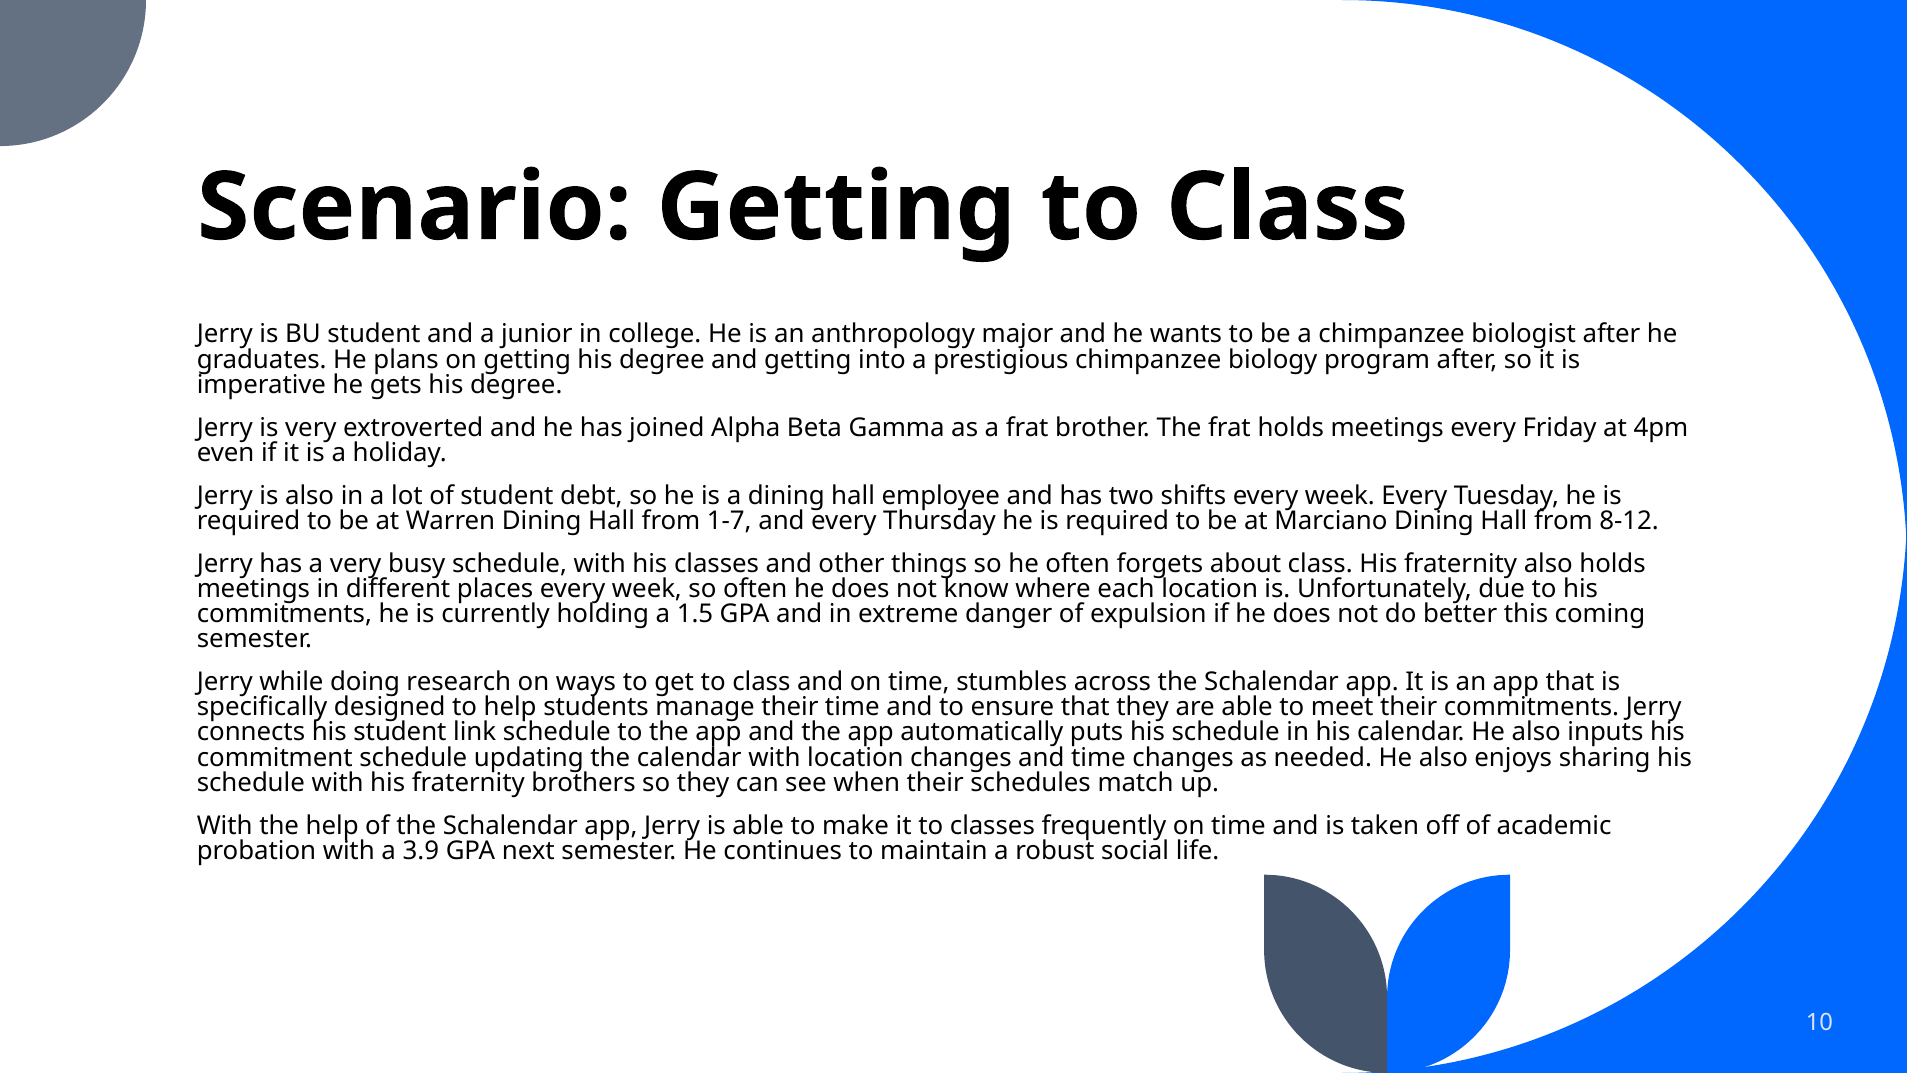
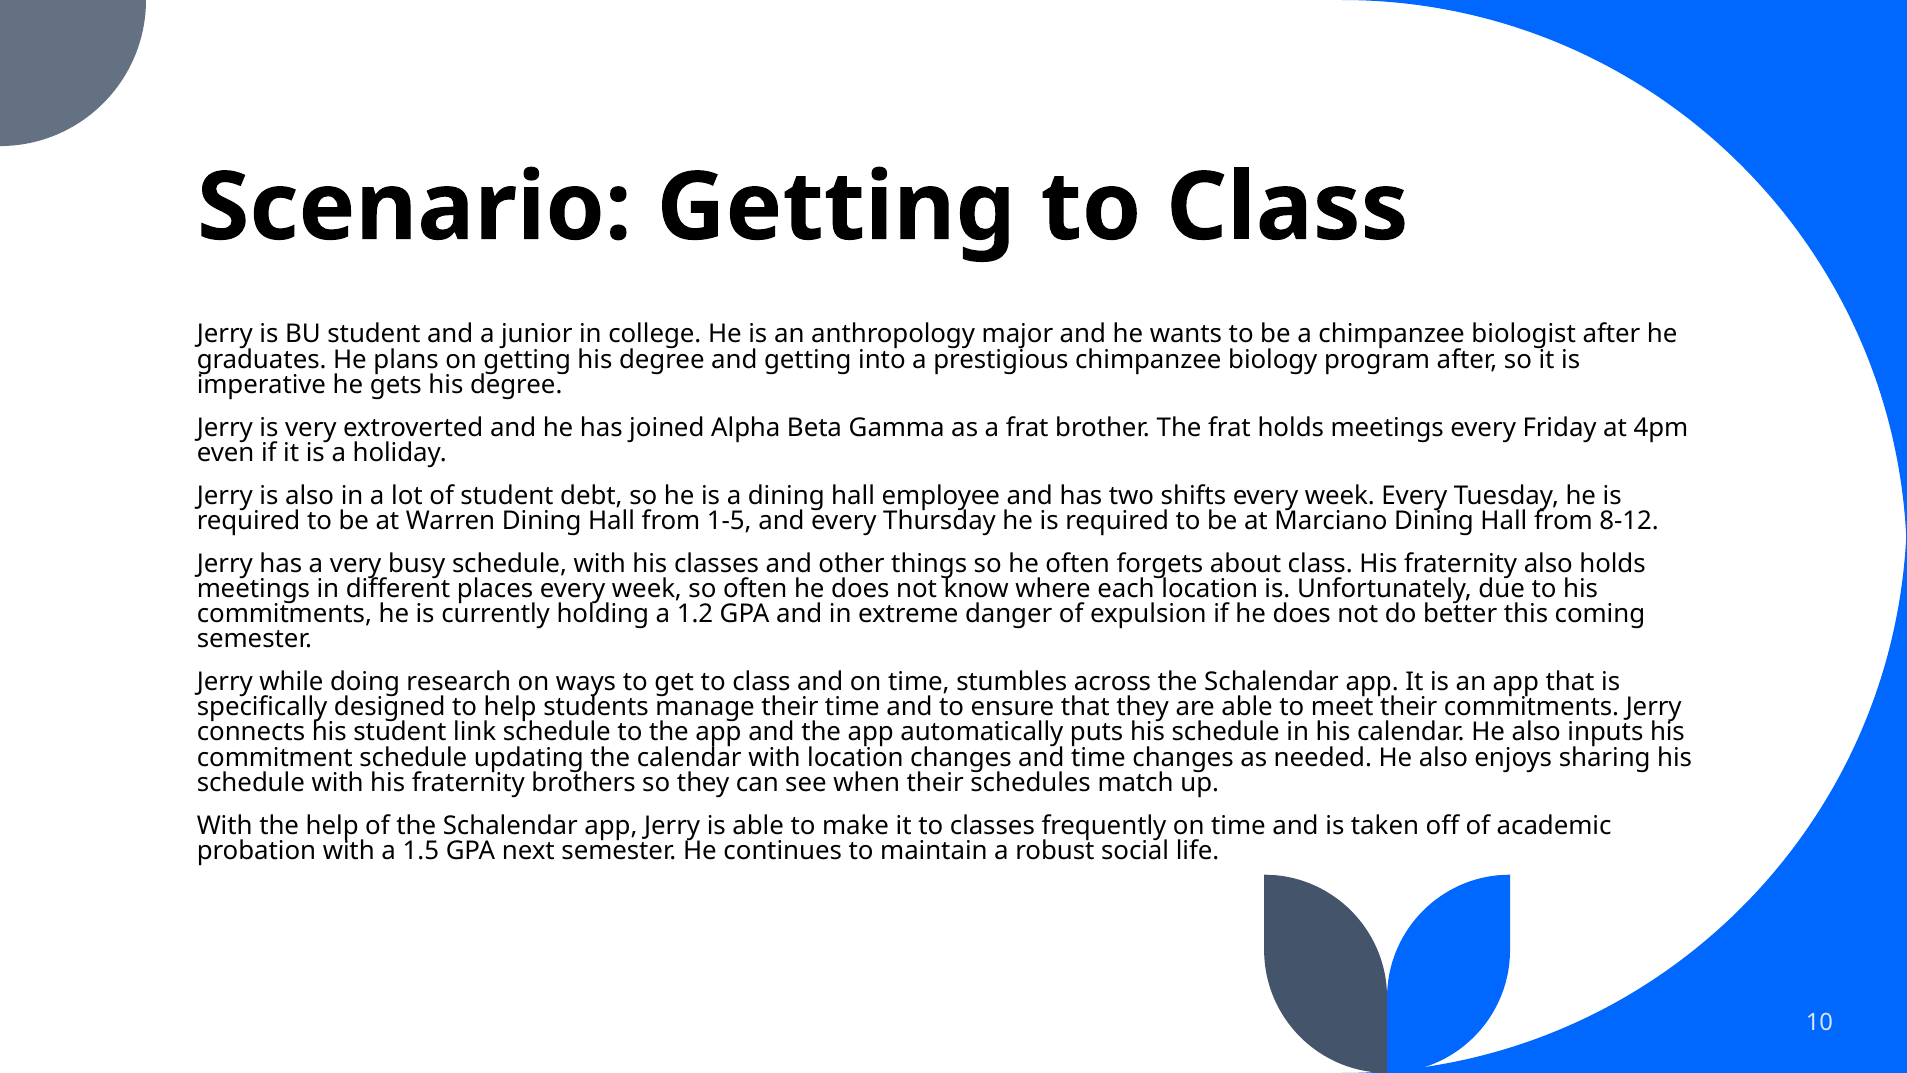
1-7: 1-7 -> 1-5 (729, 521)
1.5: 1.5 -> 1.2 (695, 614)
3.9: 3.9 -> 1.5 (421, 850)
